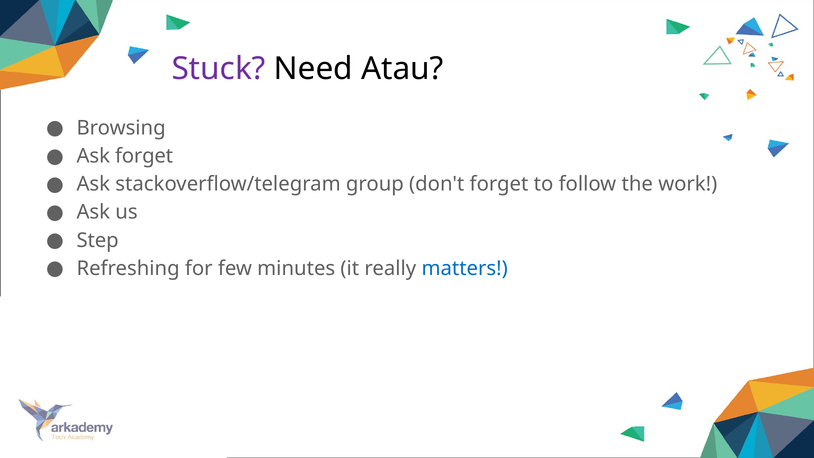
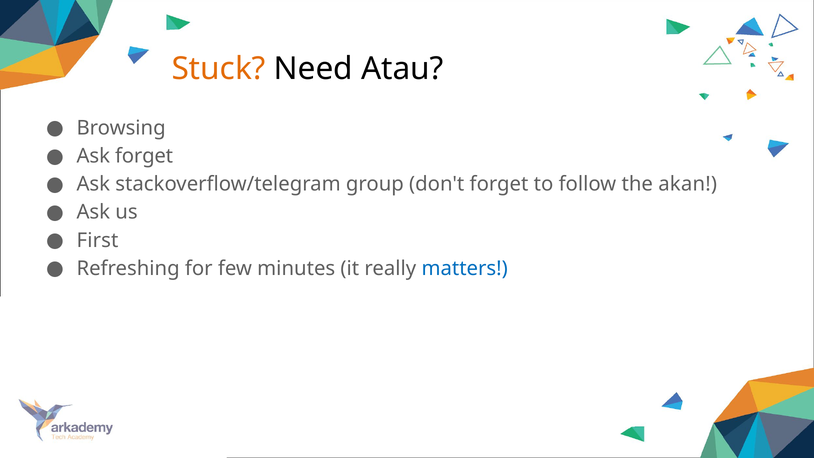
Stuck colour: purple -> orange (219, 69)
work: work -> akan (688, 184)
Step: Step -> First (97, 240)
